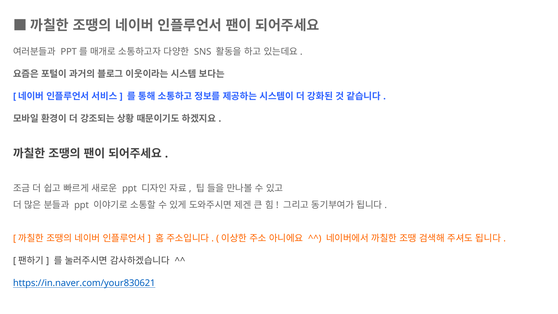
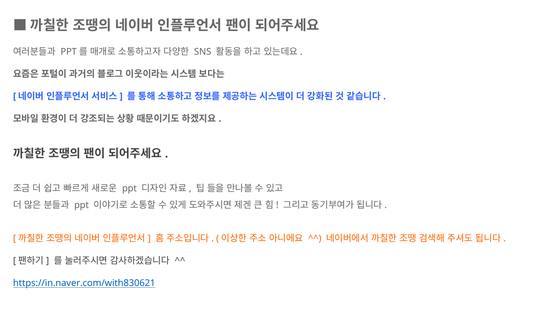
https://in.naver.com/your830621: https://in.naver.com/your830621 -> https://in.naver.com/with830621 (84, 283)
